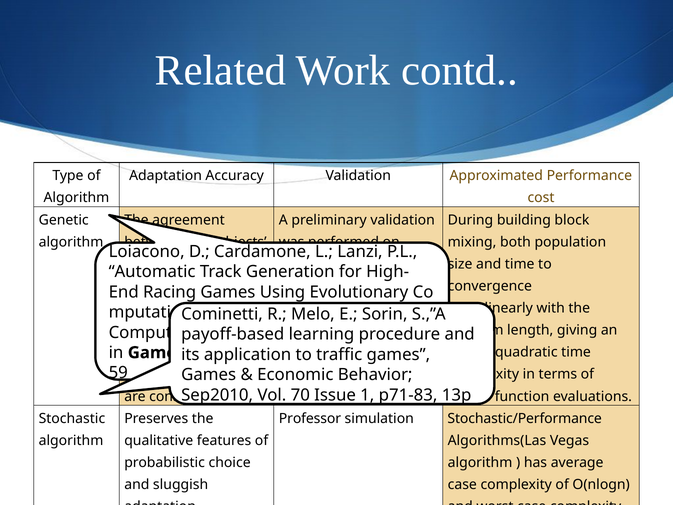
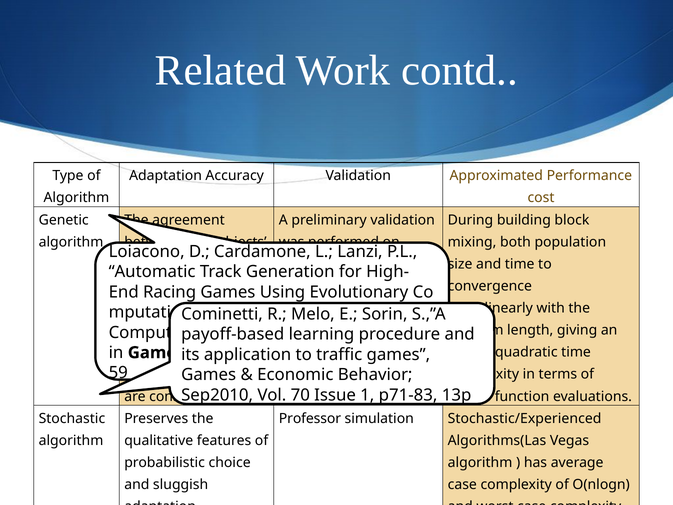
Stochastic/Performance: Stochastic/Performance -> Stochastic/Experienced (525, 418)
